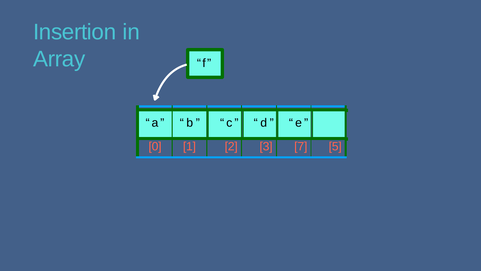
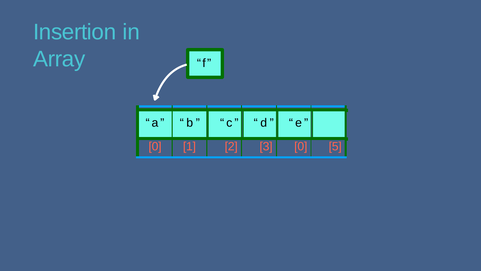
3 7: 7 -> 0 (301, 146)
